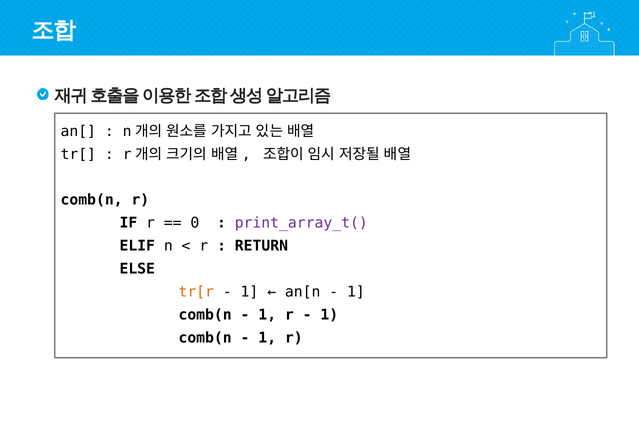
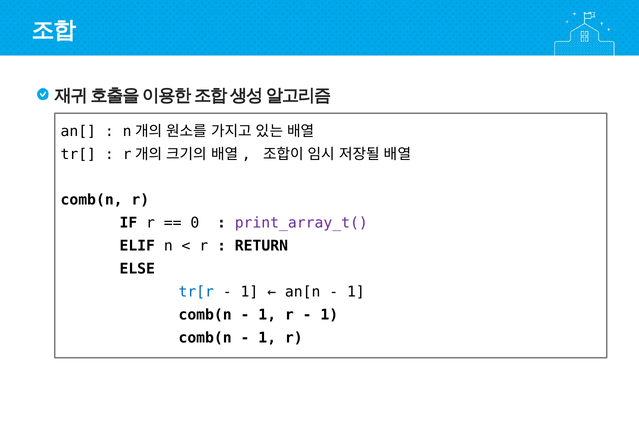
tr[r colour: orange -> blue (196, 292)
